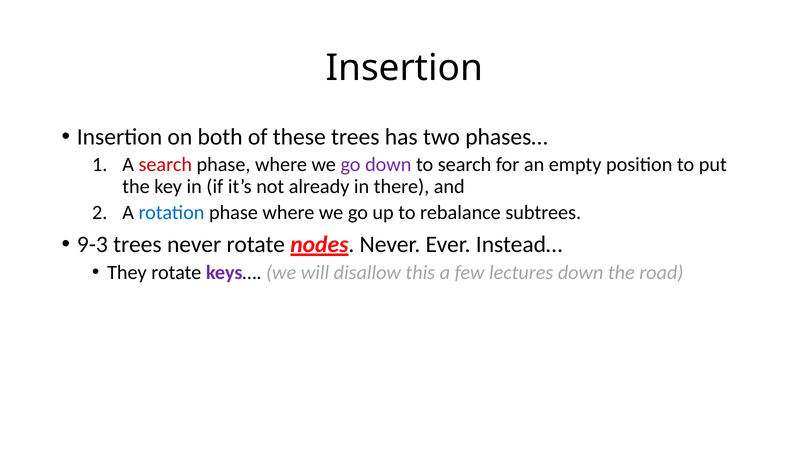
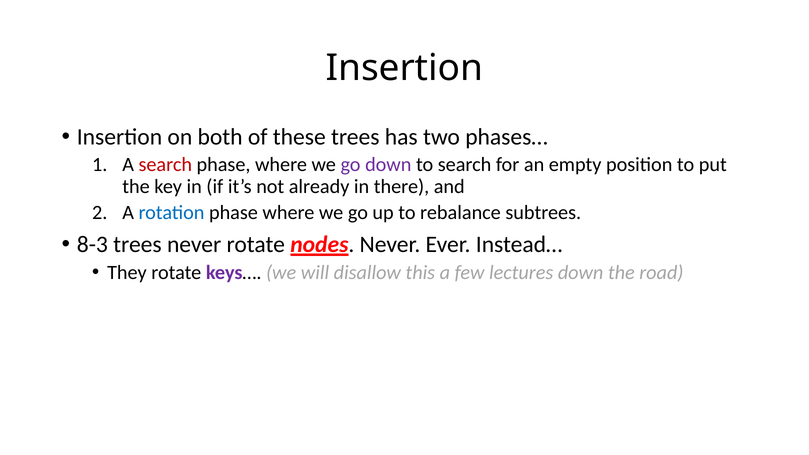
9-3: 9-3 -> 8-3 (92, 245)
